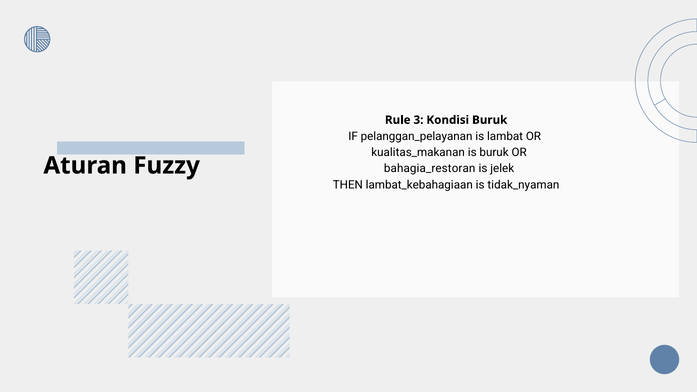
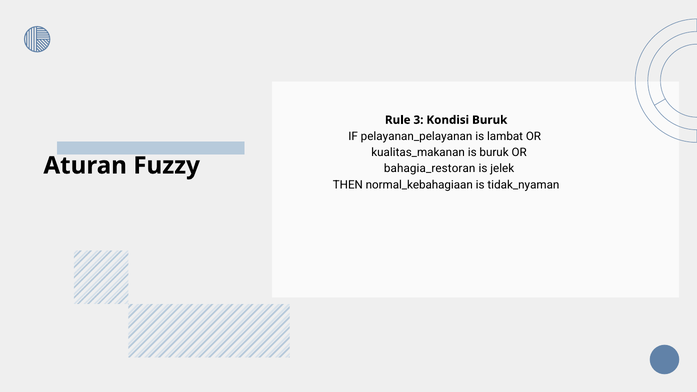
pelanggan_pelayanan: pelanggan_pelayanan -> pelayanan_pelayanan (417, 136)
lambat_kebahagiaan: lambat_kebahagiaan -> normal_kebahagiaan (419, 185)
